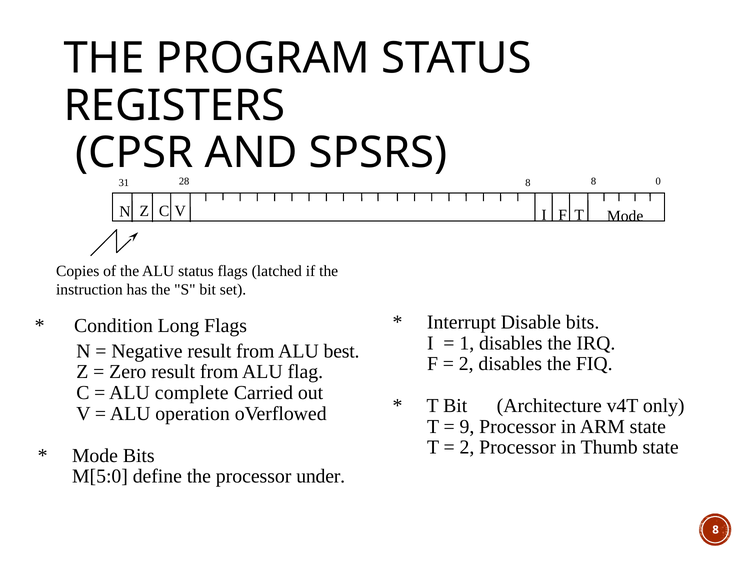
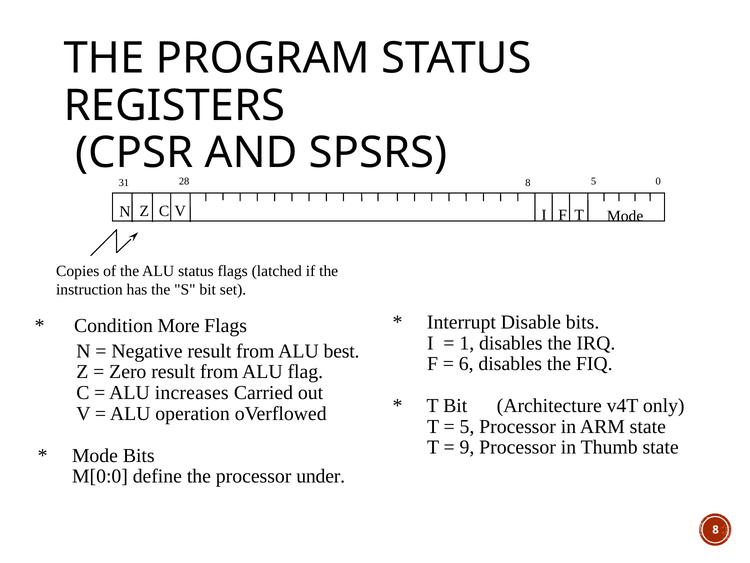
8 8: 8 -> 5 (594, 181)
Long: Long -> More (179, 325)
2: 2 -> 6 (466, 364)
complete: complete -> increases (192, 393)
9: 9 -> 5 (467, 426)
2: 2 -> 9 (467, 447)
M[5:0: M[5:0 -> M[0:0 (100, 476)
